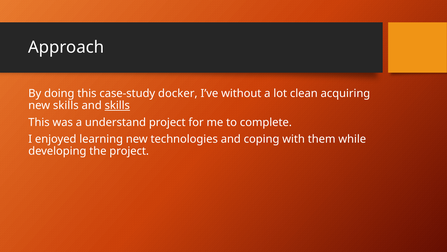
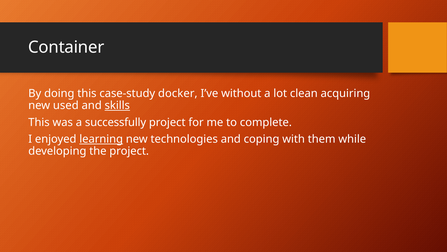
Approach: Approach -> Container (66, 47)
new skills: skills -> used (66, 105)
understand: understand -> successfully (116, 122)
learning underline: none -> present (101, 139)
